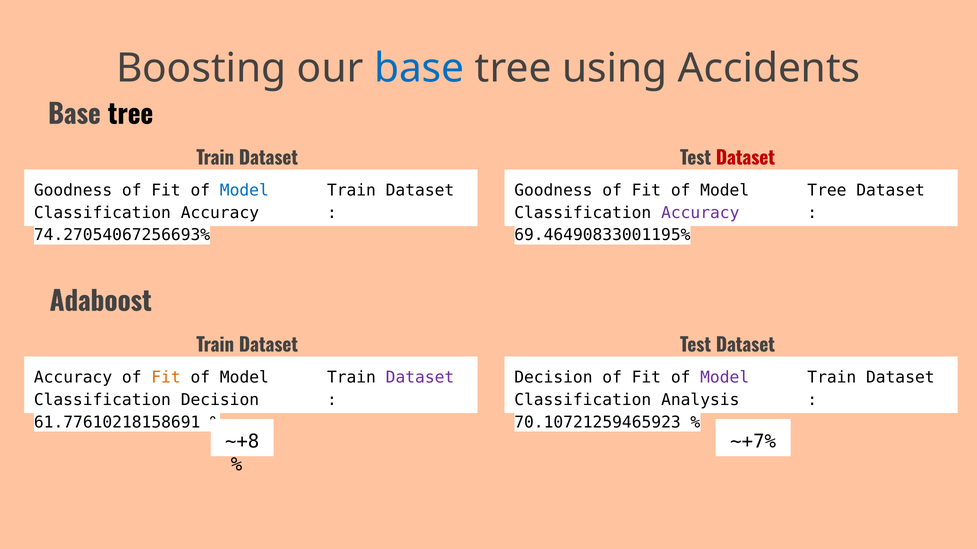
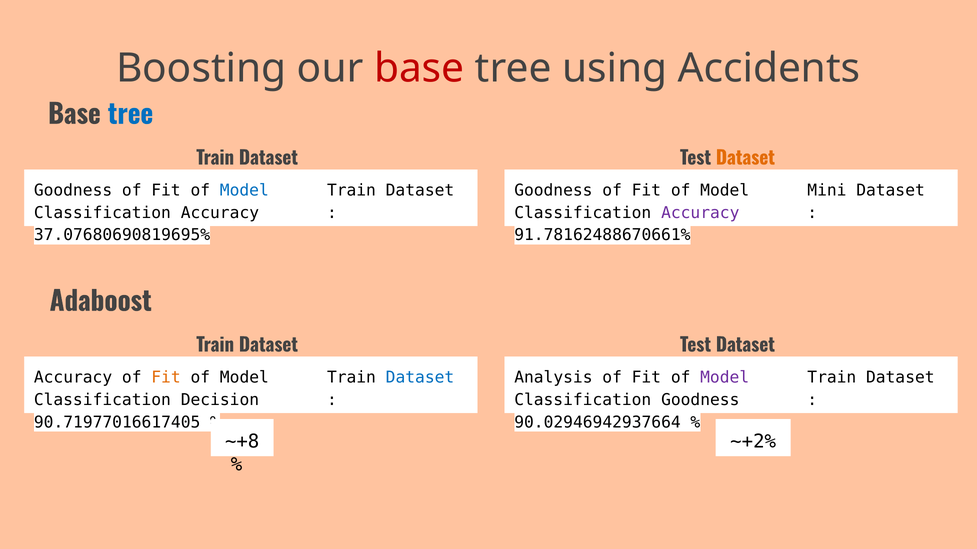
base colour: blue -> red (419, 68)
tree colour: black -> blue (131, 115)
Dataset colour: red -> orange (745, 158)
Model Tree: Tree -> Mini (827, 190)
74.27054067256693%: 74.27054067256693% -> 37.07680690819695% (122, 235)
69.46490833001195%: 69.46490833001195% -> 91.78162488670661% (602, 235)
Dataset colour: purple -> blue (420, 378)
Decision: Decision -> Analysis (553, 378)
Classification Analysis: Analysis -> Goodness (700, 400)
61.77610218158691: 61.77610218158691 -> 90.71977016617405 (117, 423)
70.10721259465923: 70.10721259465923 -> 90.02946942937664 (597, 423)
~+7%: ~+7% -> ~+2% (753, 442)
